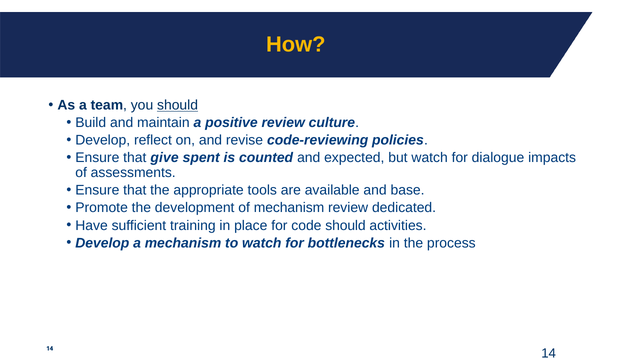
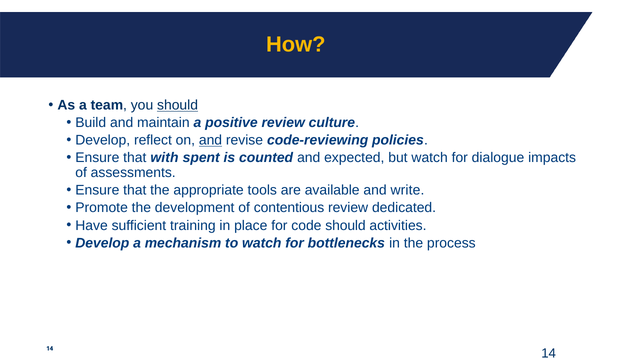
and underline: none -> present (210, 140)
give: give -> with (164, 158)
base: base -> write (407, 190)
of mechanism: mechanism -> contentious (289, 208)
